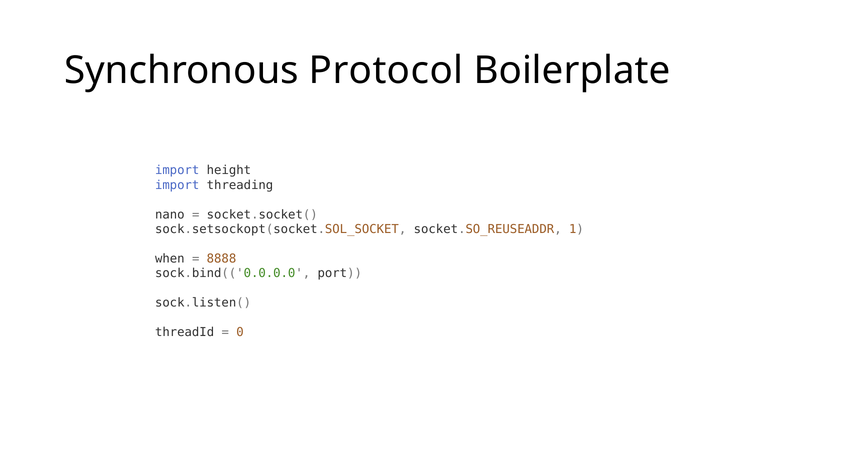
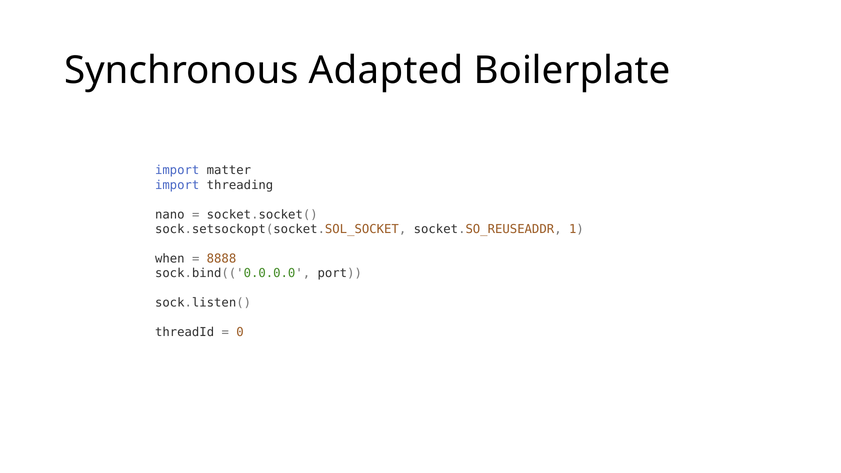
Protocol: Protocol -> Adapted (386, 71)
height: height -> matter (229, 170)
